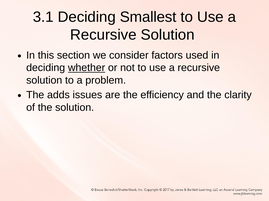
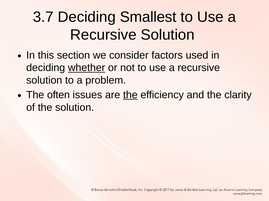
3.1: 3.1 -> 3.7 (43, 17)
adds: adds -> often (58, 95)
the underline: none -> present (130, 95)
